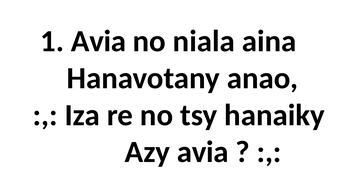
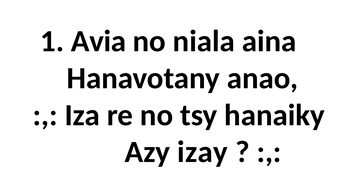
Azy avia: avia -> izay (203, 153)
